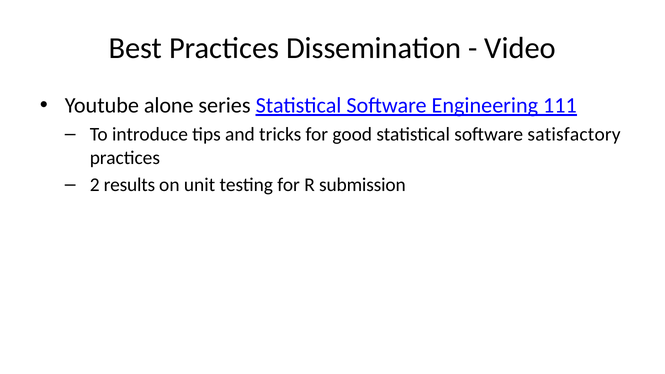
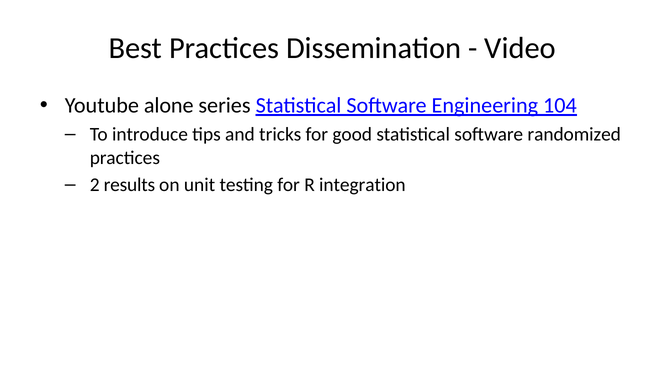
111: 111 -> 104 (560, 105)
satisfactory: satisfactory -> randomized (574, 135)
submission: submission -> integration (362, 185)
